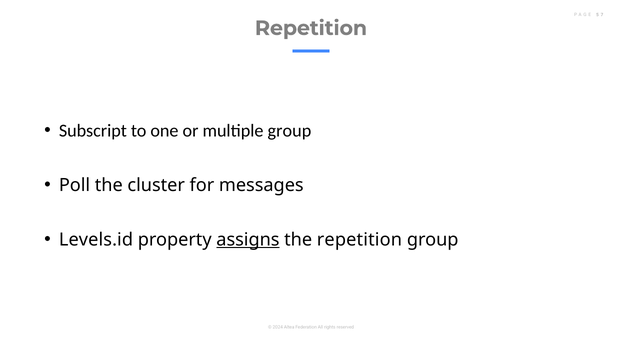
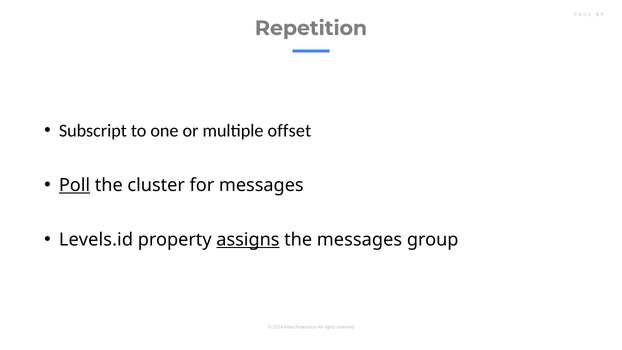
multiple group: group -> offset (289, 131)
Poll underline: none -> present (75, 185)
the repetition: repetition -> messages (359, 240)
